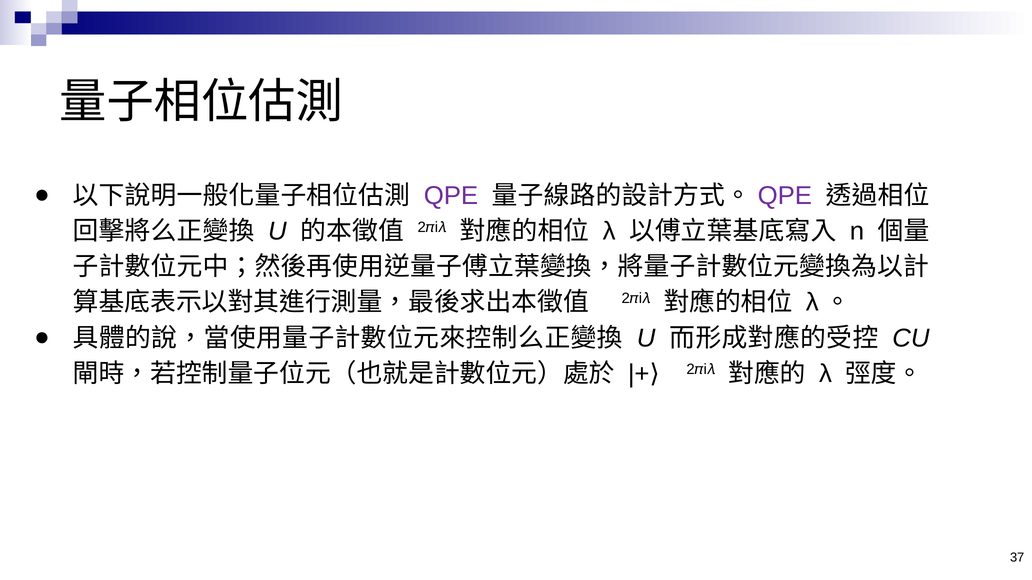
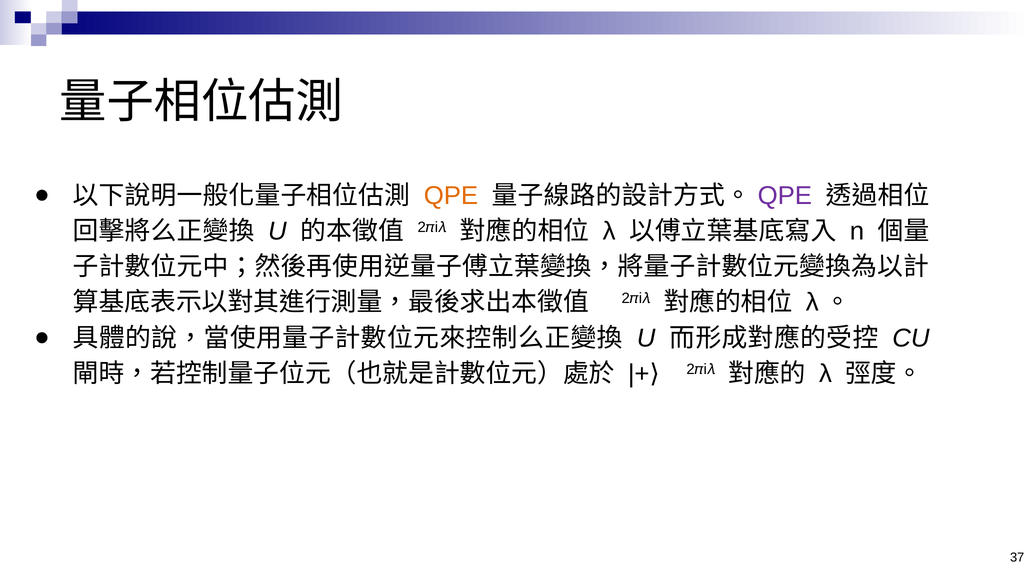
QPE colour: purple -> orange (451, 196)
